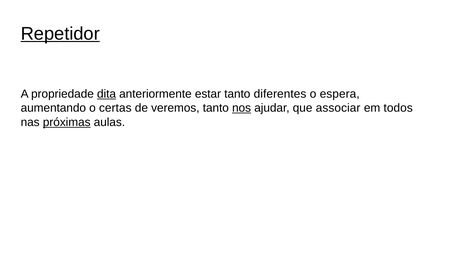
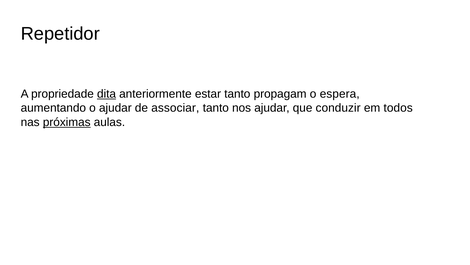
Repetidor underline: present -> none (60, 34)
diferentes: diferentes -> propagam (280, 94)
o certas: certas -> ajudar (115, 108)
veremos: veremos -> associar (175, 108)
nos underline: present -> none (242, 108)
associar: associar -> conduzir (338, 108)
